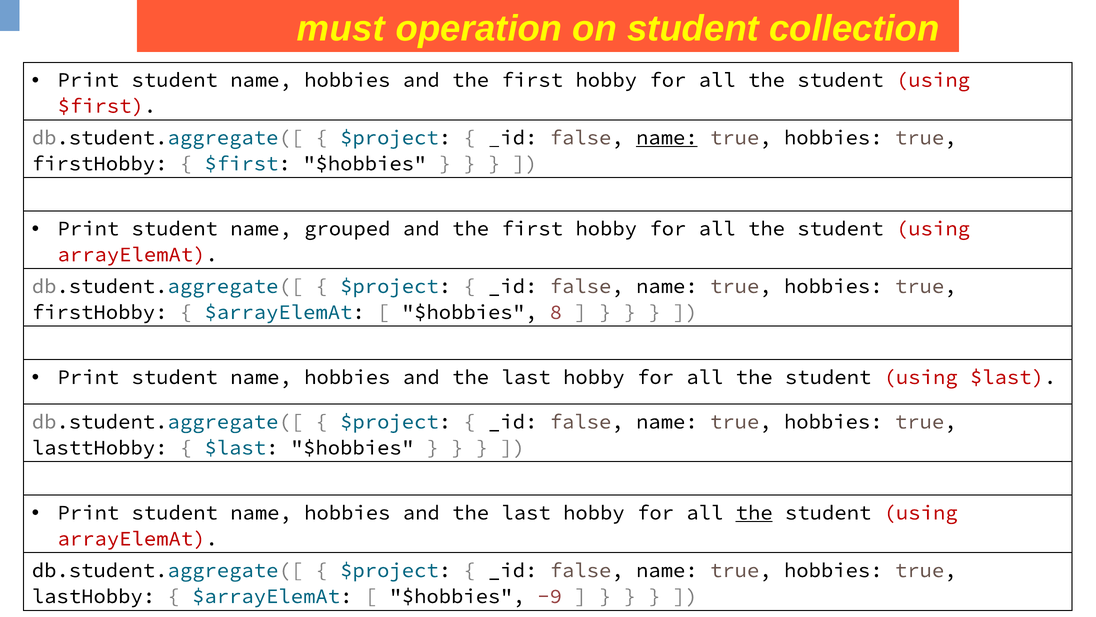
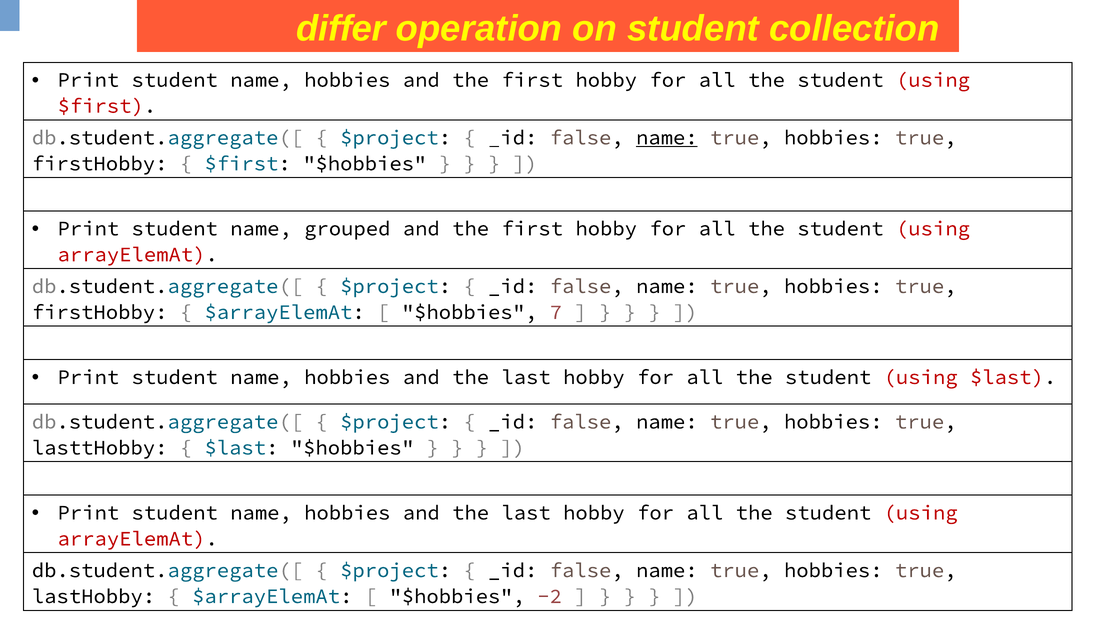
must: must -> differ (341, 29)
8: 8 -> 7 (556, 312)
the underline: present -> none (754, 512)
-9: -9 -> -2 (550, 596)
